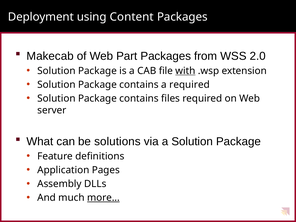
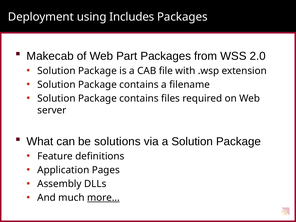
Content: Content -> Includes (132, 17)
with underline: present -> none (185, 71)
a required: required -> filename (190, 85)
